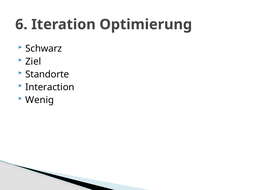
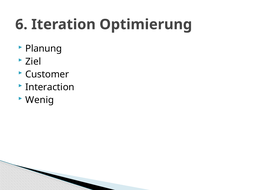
Schwarz: Schwarz -> Planung (44, 49)
Standorte: Standorte -> Customer (47, 74)
